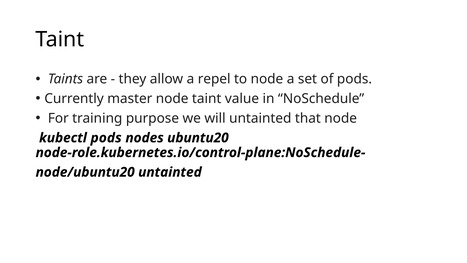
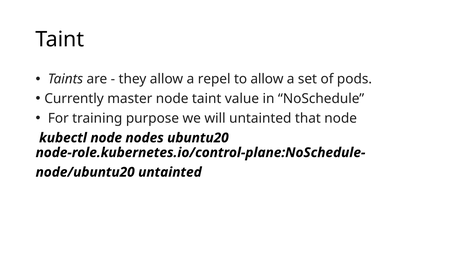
to node: node -> allow (267, 79)
kubectl pods: pods -> node (106, 138)
